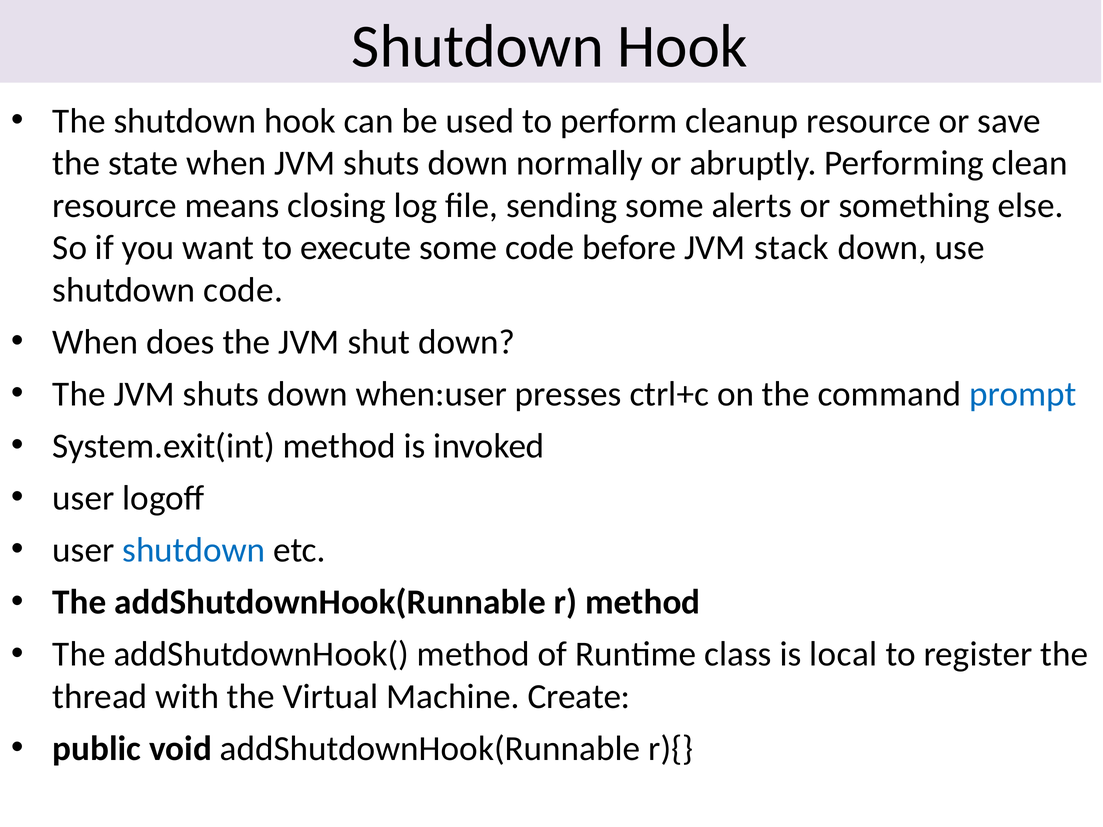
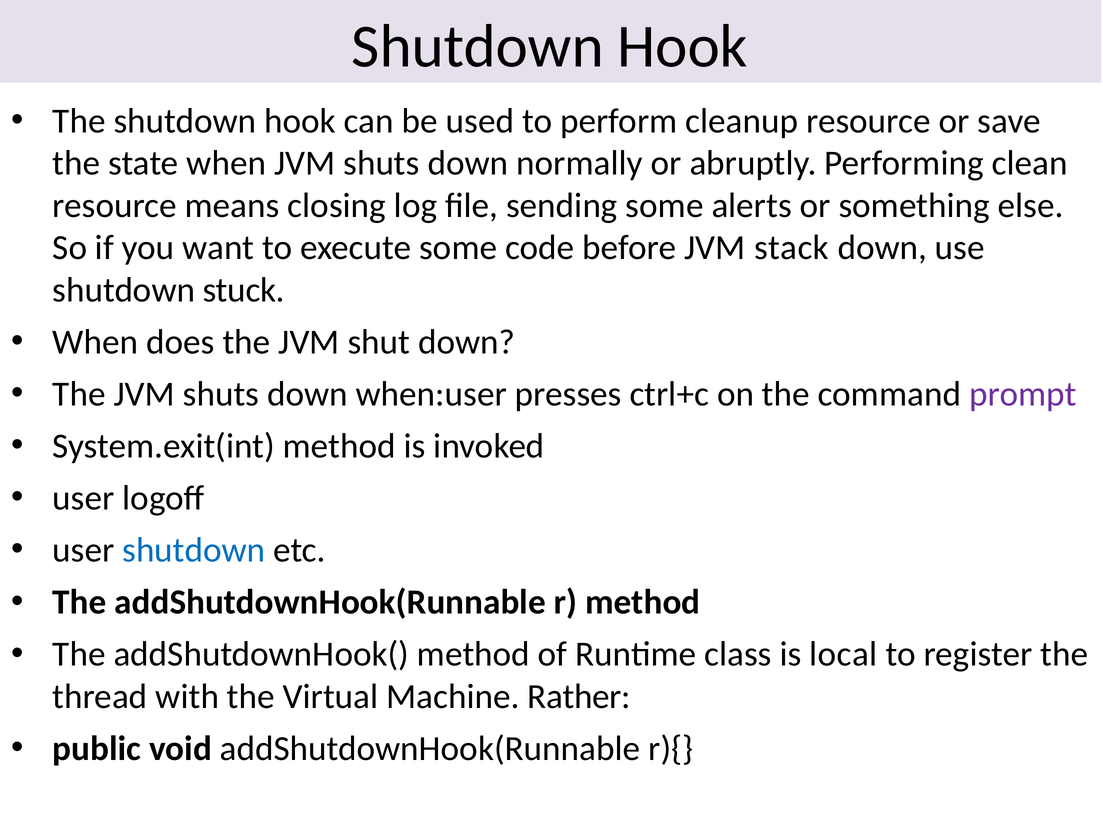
shutdown code: code -> stuck (244, 290)
prompt colour: blue -> purple (1023, 394)
Create: Create -> Rather (579, 697)
